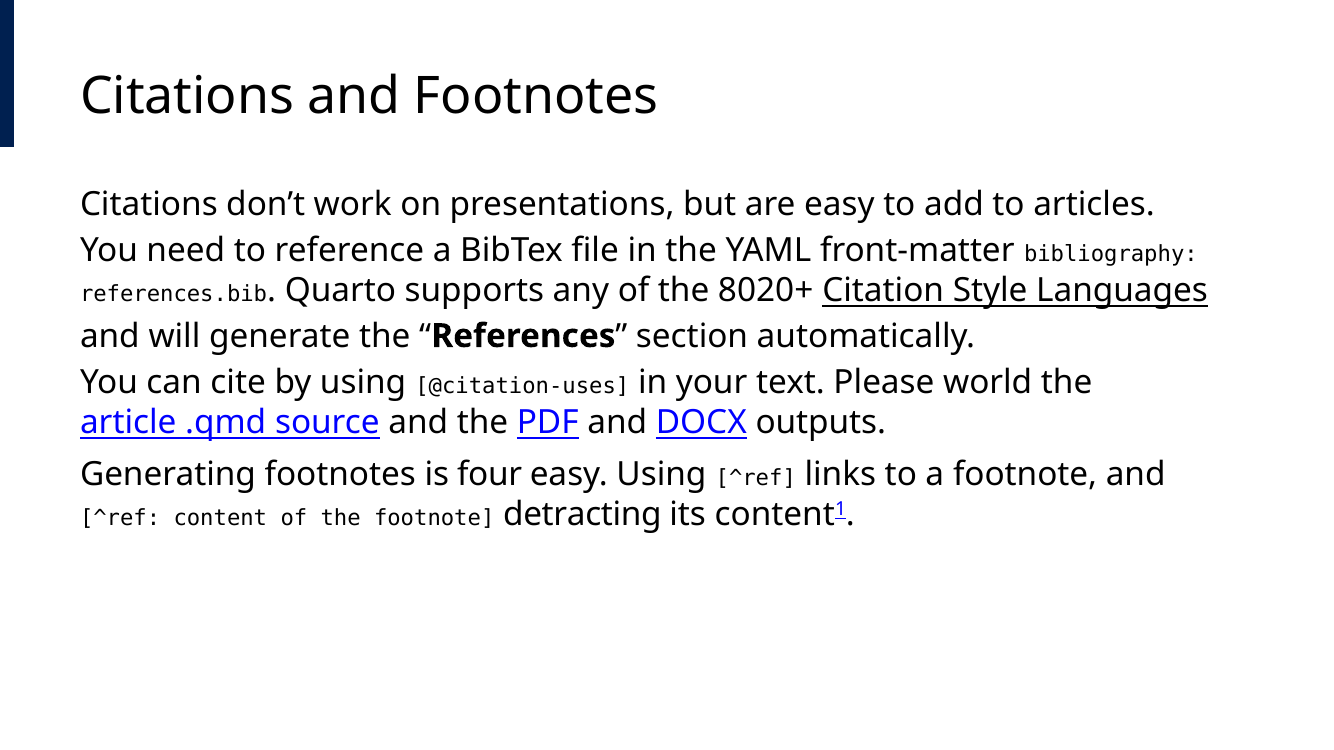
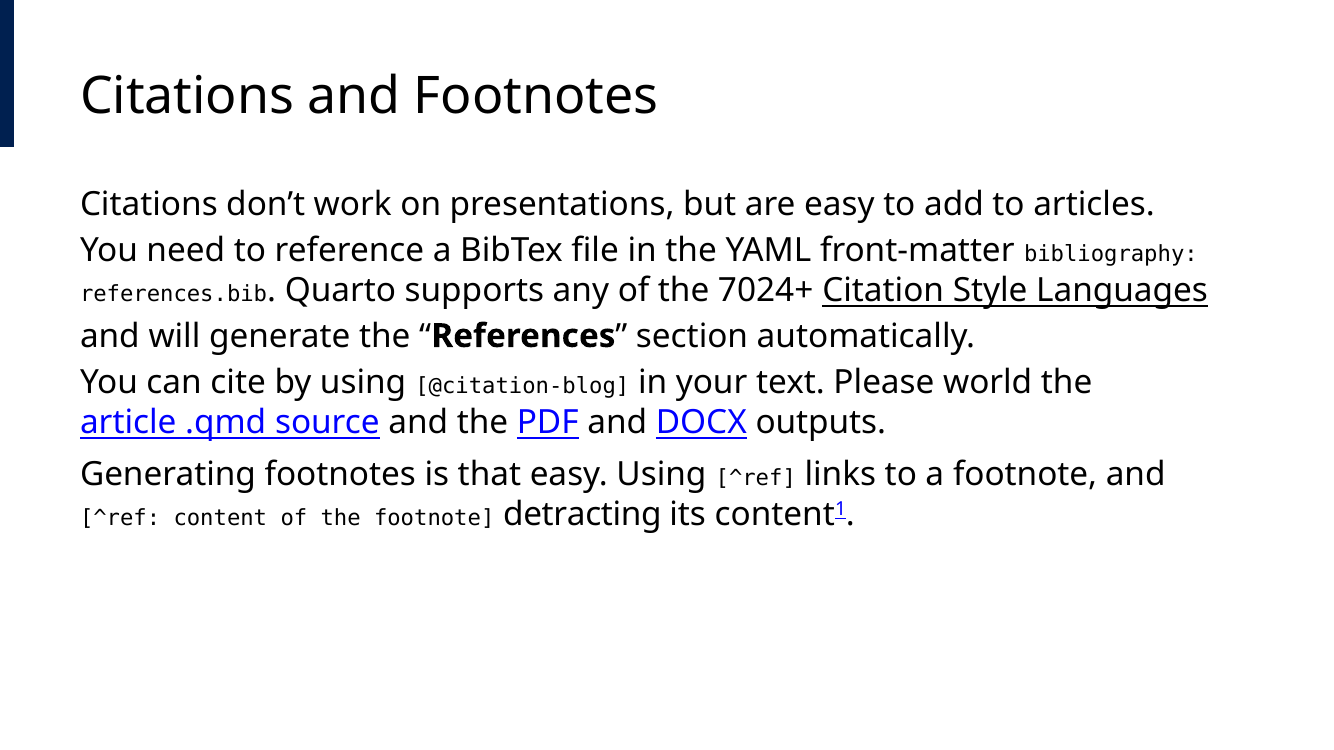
8020+: 8020+ -> 7024+ (766, 291)
@citation-uses: @citation-uses -> @citation-blog (522, 387)
four: four -> that (489, 475)
